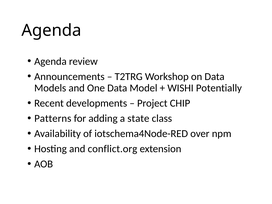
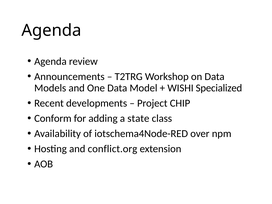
Potentially: Potentially -> Specialized (219, 88)
Patterns: Patterns -> Conform (53, 118)
